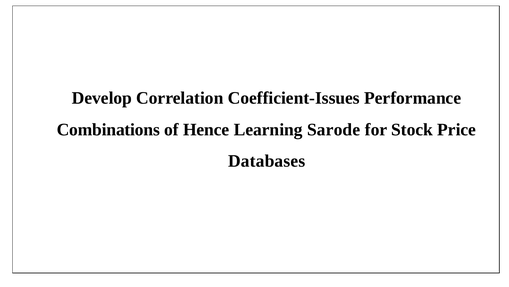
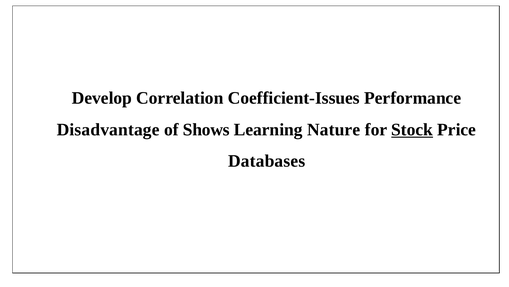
Combinations: Combinations -> Disadvantage (108, 129)
Hence: Hence -> Shows (206, 129)
Sarode: Sarode -> Nature (334, 129)
Stock underline: none -> present (412, 129)
